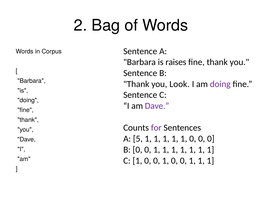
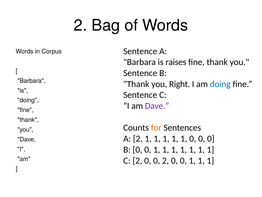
Look: Look -> Right (180, 84)
doing colour: purple -> blue (220, 84)
for colour: purple -> orange (156, 127)
A 5: 5 -> 2 (138, 138)
C 1: 1 -> 2 (137, 160)
1: 1 -> 2 (166, 160)
